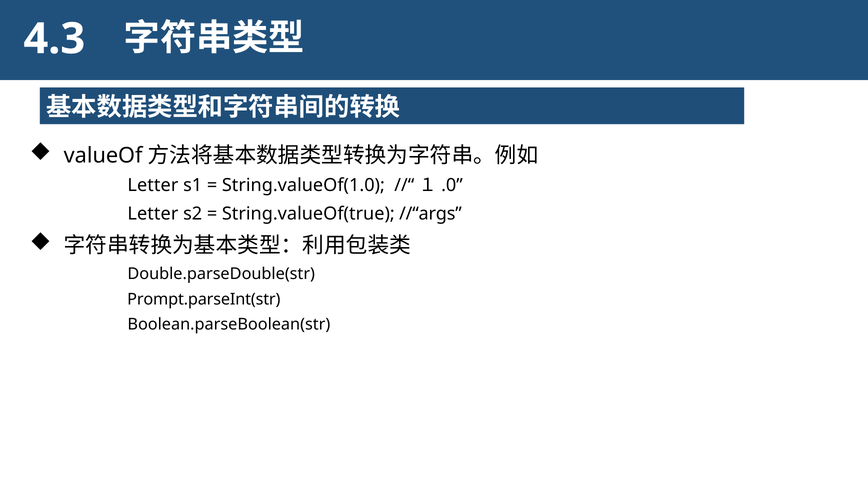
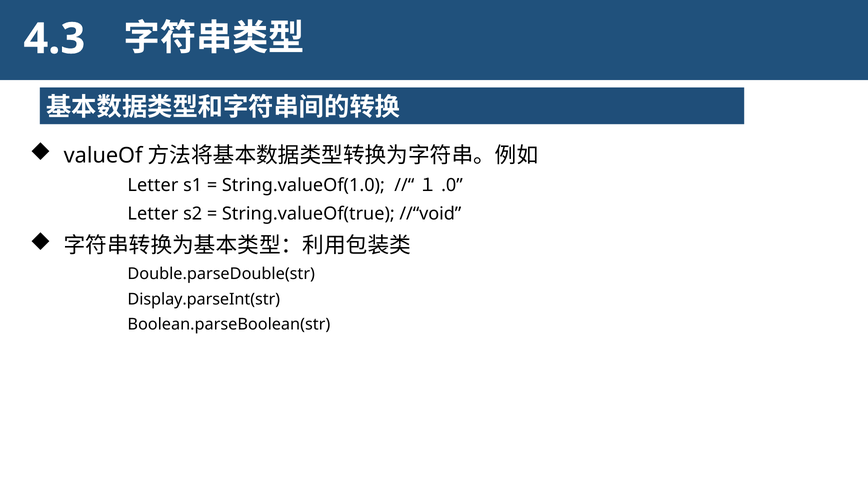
//“args: //“args -> //“void (430, 214)
Prompt.parseInt(str: Prompt.parseInt(str -> Display.parseInt(str (204, 299)
